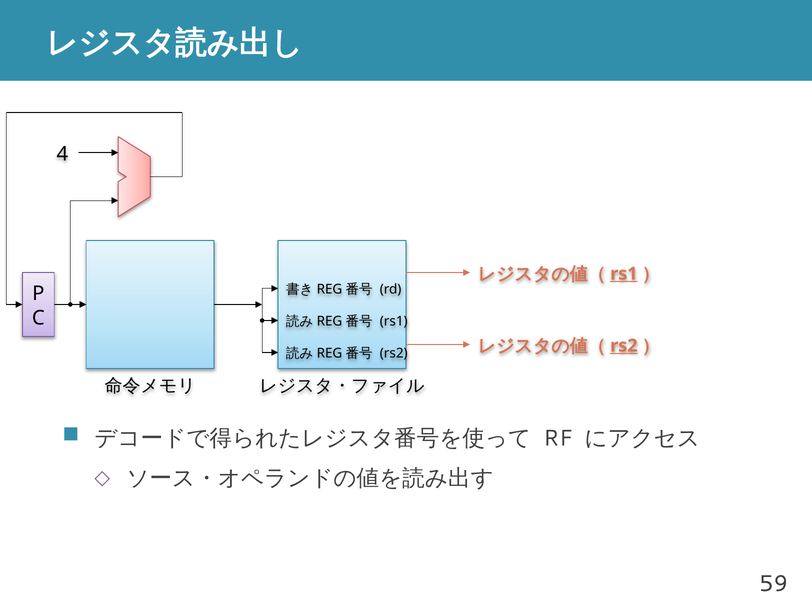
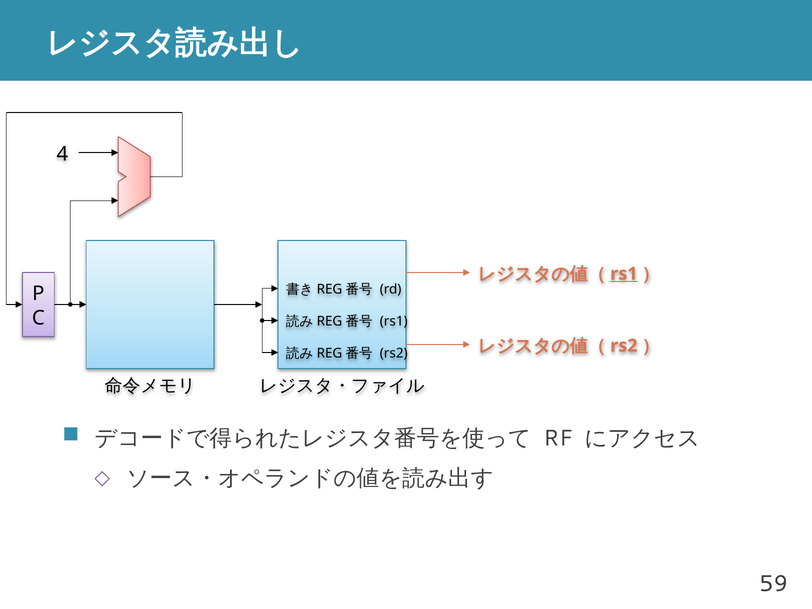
rs2 underline: present -> none (624, 346)
